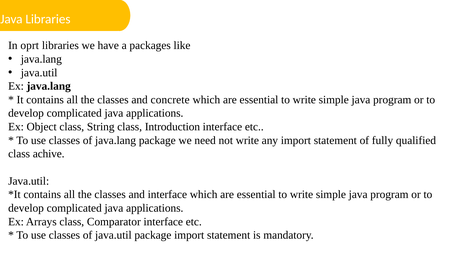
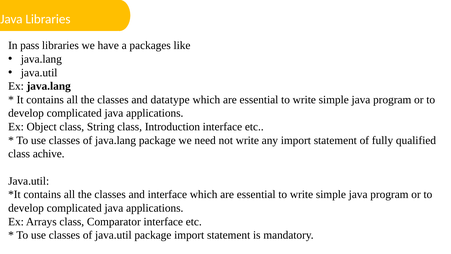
oprt: oprt -> pass (30, 45)
concrete: concrete -> datatype (170, 100)
